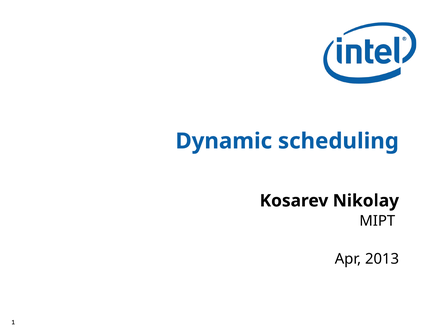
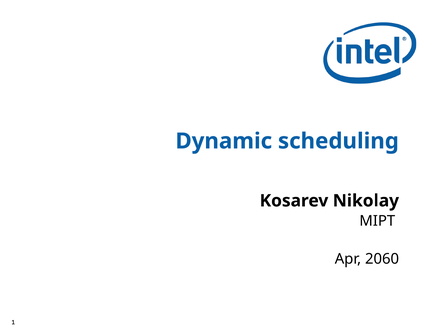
2013: 2013 -> 2060 (382, 259)
